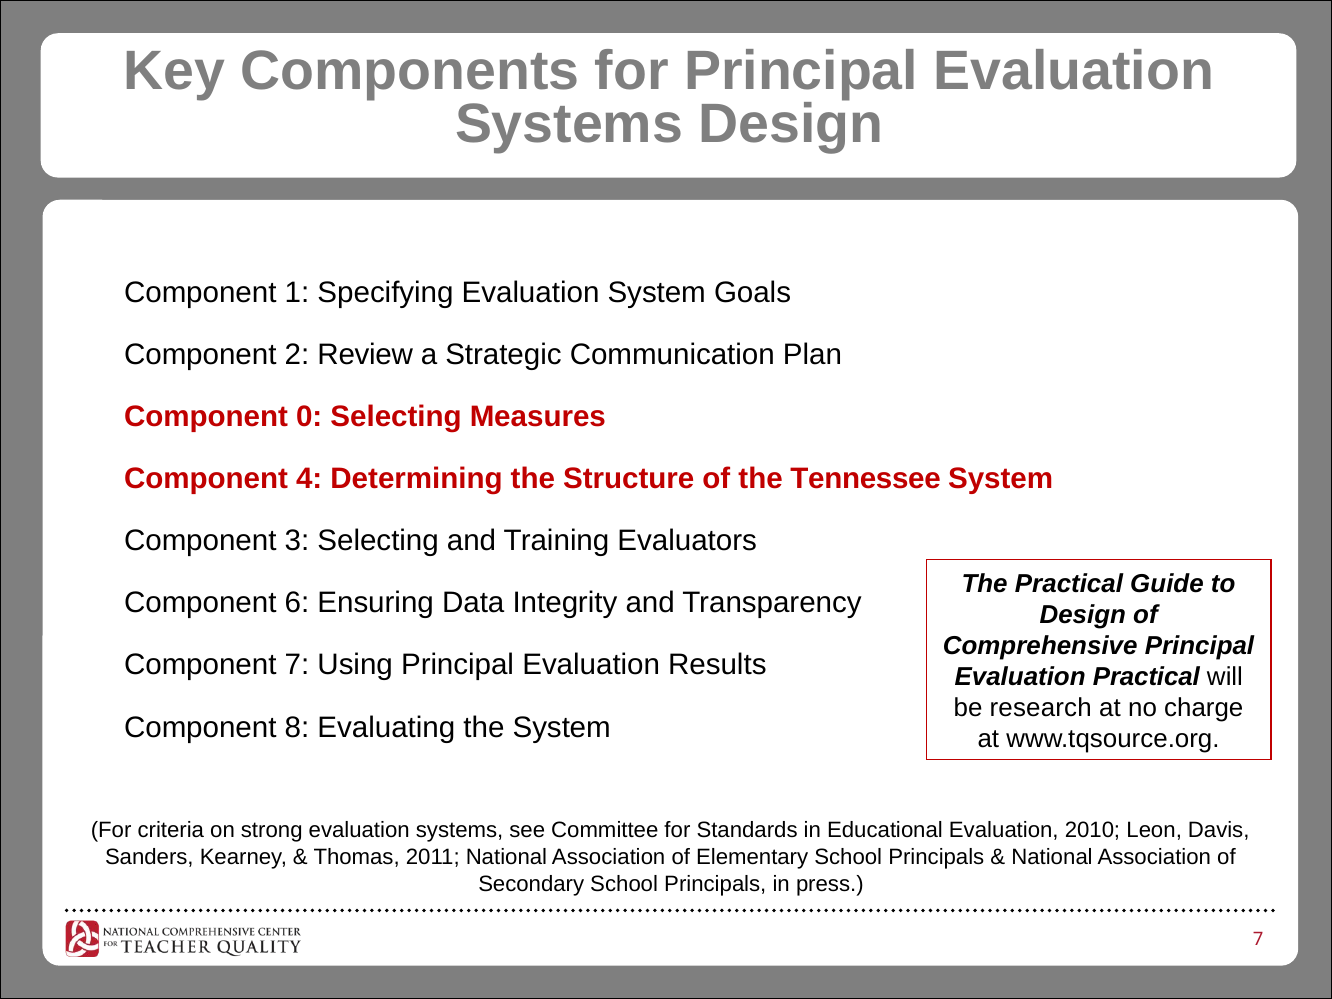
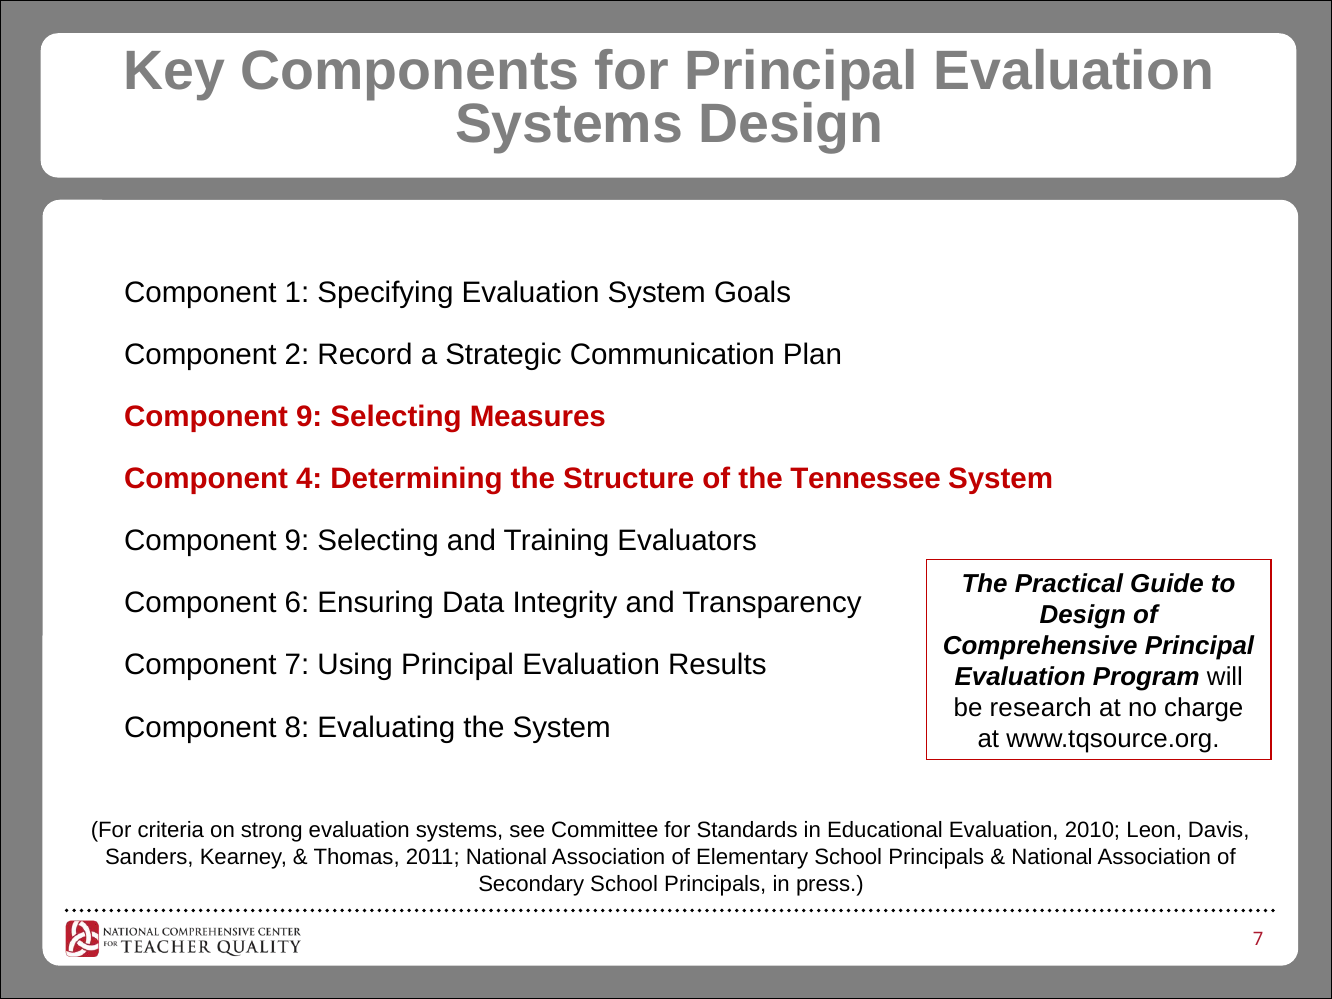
Review: Review -> Record (365, 354)
0: 0 -> 9 (309, 417)
3: 3 -> 9 (297, 541)
Evaluation Practical: Practical -> Program (1146, 677)
